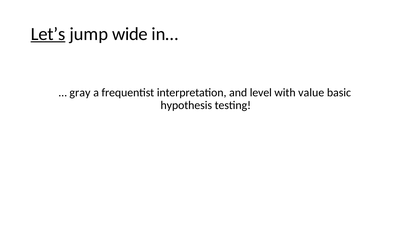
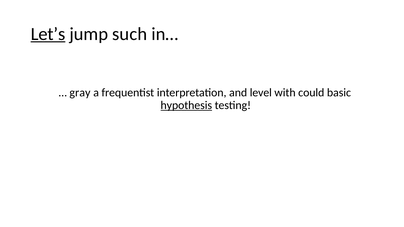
wide: wide -> such (130, 34)
value: value -> could (311, 93)
hypothesis underline: none -> present (186, 105)
